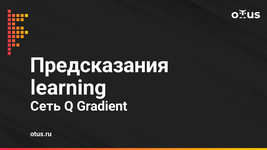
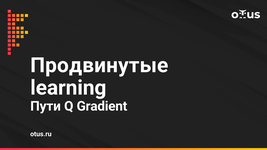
Предсказания: Предсказания -> Продвинутые (99, 65)
Сеть: Сеть -> Пути (46, 106)
